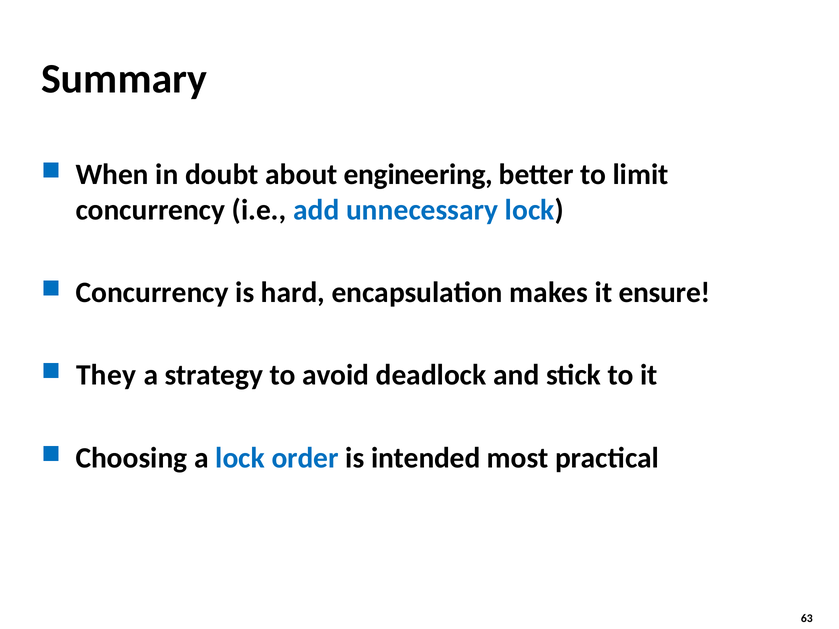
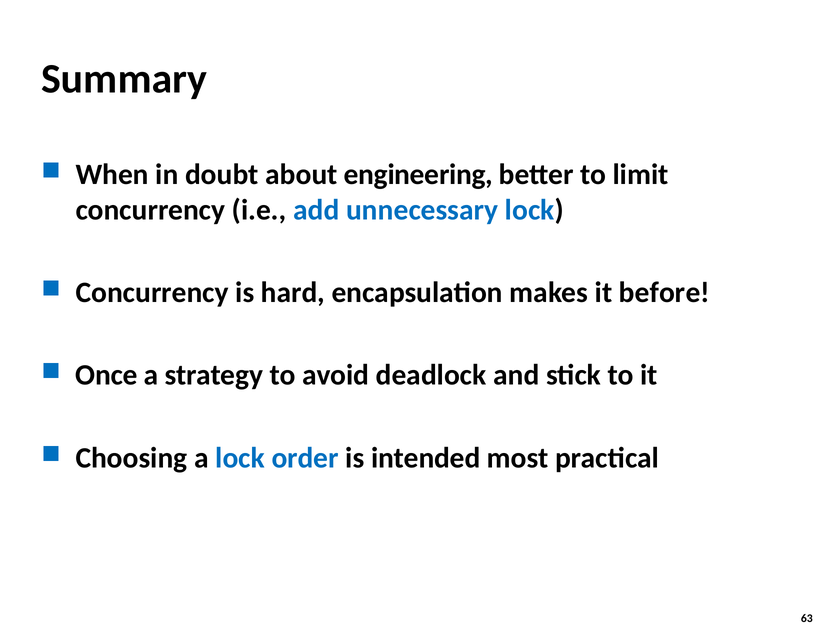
ensure: ensure -> before (664, 293)
They: They -> Once (106, 375)
